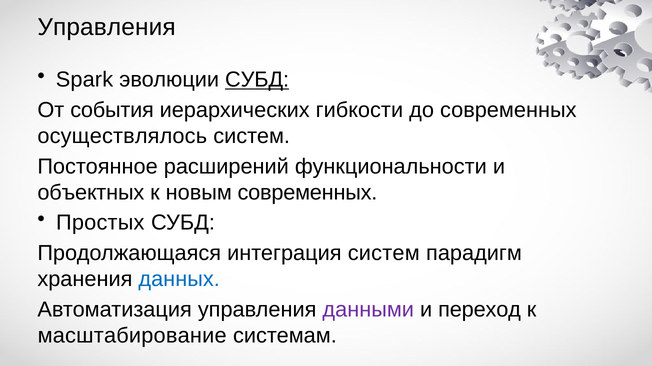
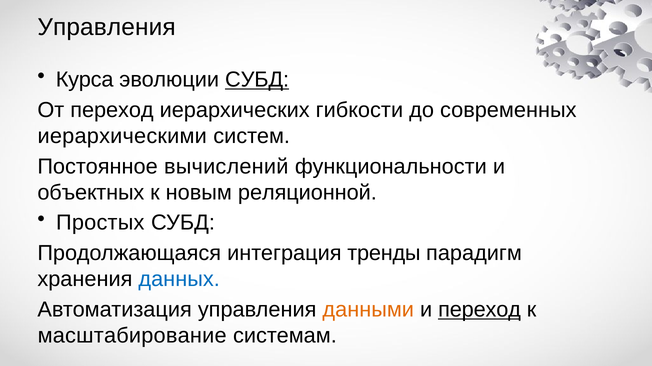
Spark: Spark -> Курса (85, 80)
От события: события -> переход (112, 110)
осуществлялось: осуществлялось -> иерархическими (122, 136)
расширений: расширений -> вычислений (226, 167)
новым современных: современных -> реляционной (307, 193)
интеграция систем: систем -> тренды (384, 254)
данными colour: purple -> orange (368, 310)
переход underline: none -> present (480, 310)
